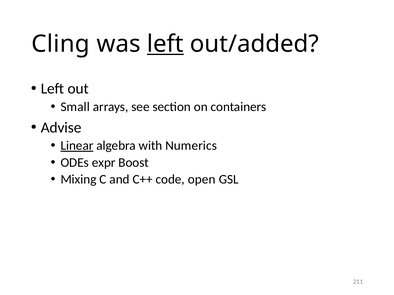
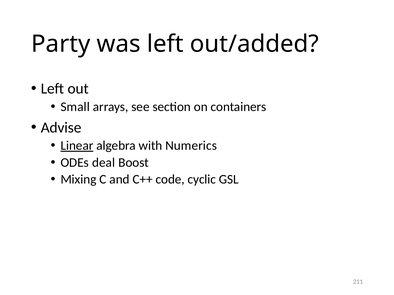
Cling: Cling -> Party (61, 44)
left underline: present -> none (165, 44)
expr: expr -> deal (104, 163)
open: open -> cyclic (202, 180)
